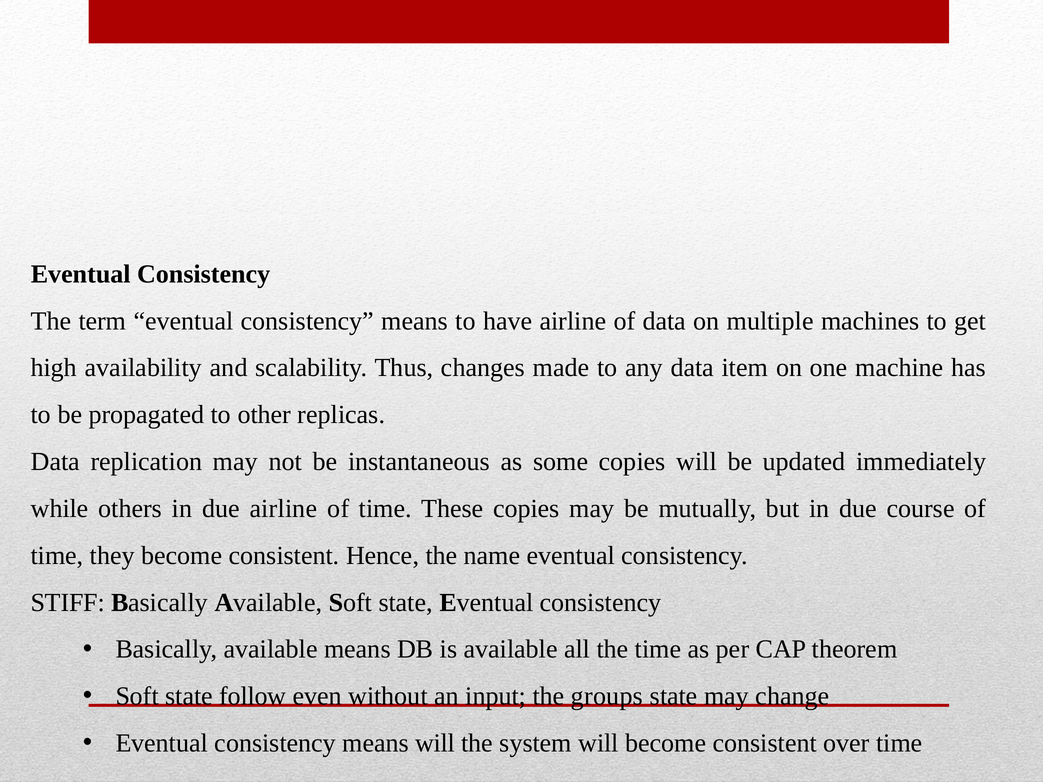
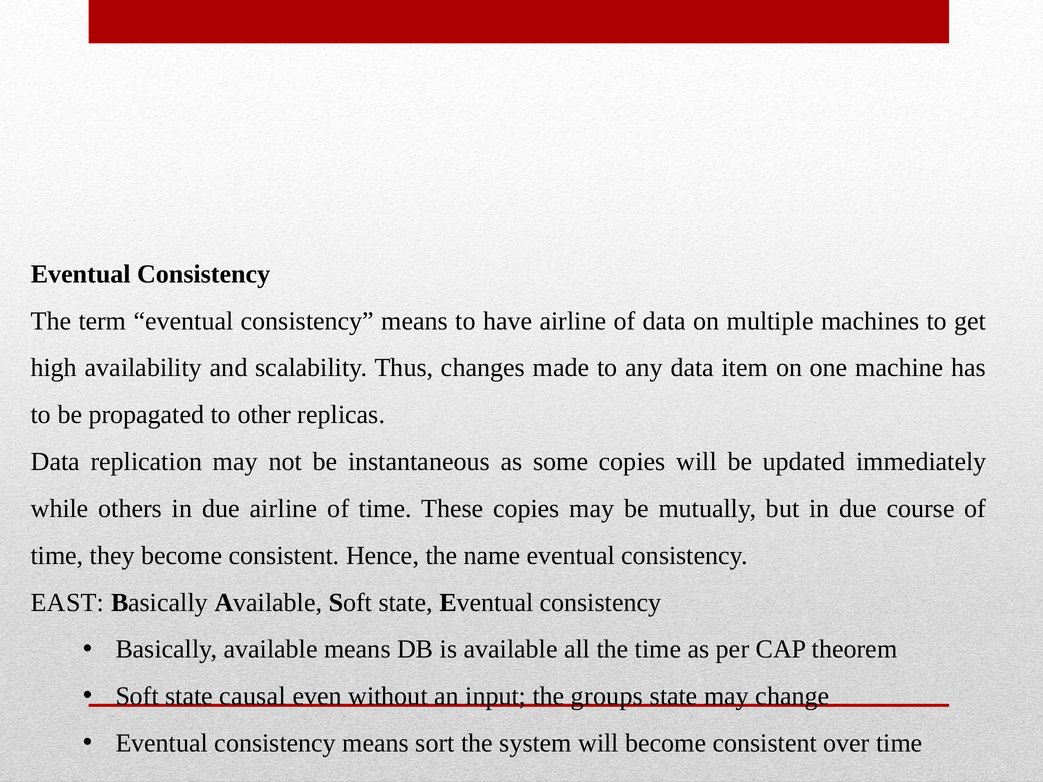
STIFF: STIFF -> EAST (68, 603)
follow: follow -> causal (253, 696)
means will: will -> sort (435, 743)
